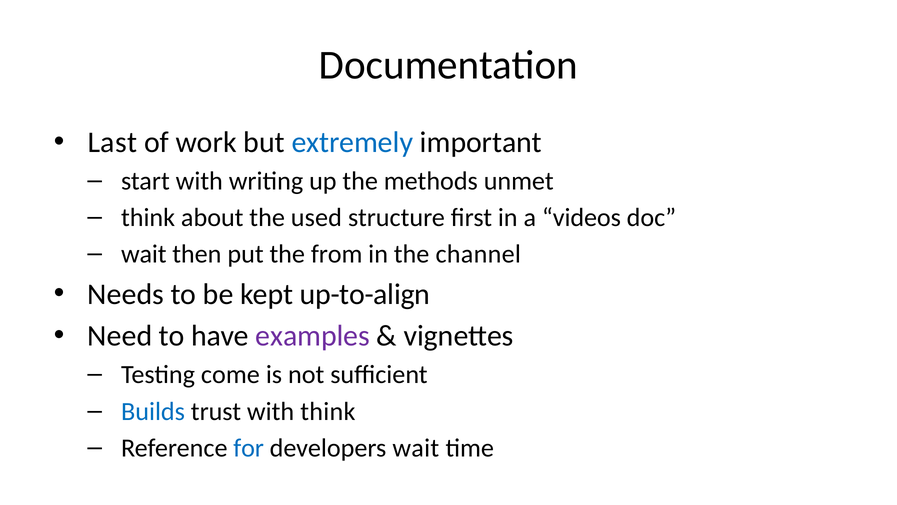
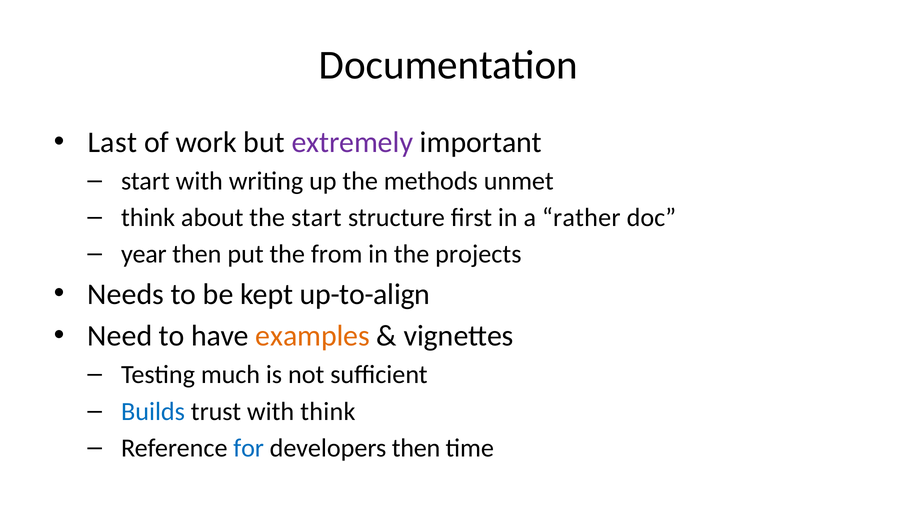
extremely colour: blue -> purple (352, 142)
the used: used -> start (316, 217)
videos: videos -> rather (581, 217)
wait: wait -> year (144, 254)
channel: channel -> projects (478, 254)
examples colour: purple -> orange (313, 336)
come: come -> much (230, 374)
developers wait: wait -> then (416, 448)
